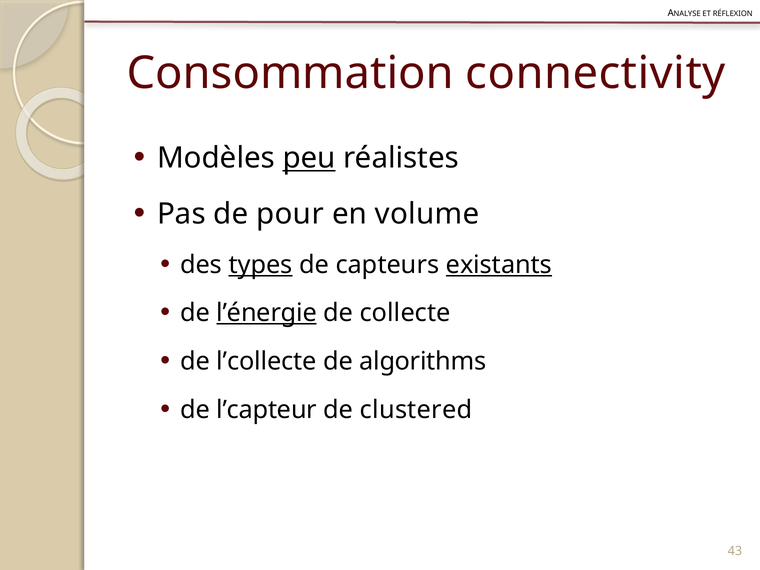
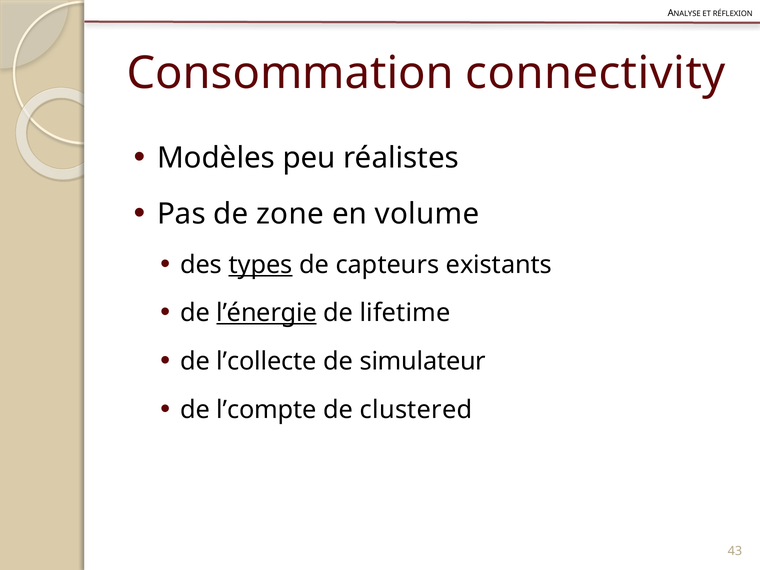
peu underline: present -> none (309, 158)
pour: pour -> zone (290, 214)
existants underline: present -> none (499, 265)
collecte: collecte -> lifetime (405, 313)
algorithms: algorithms -> simulateur (423, 361)
l’capteur: l’capteur -> l’compte (267, 410)
